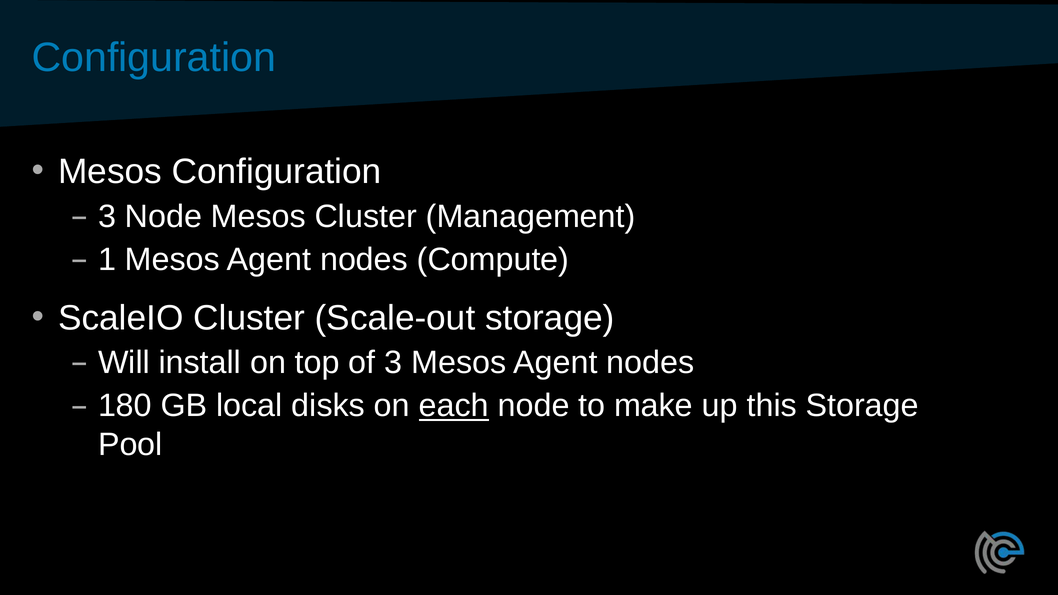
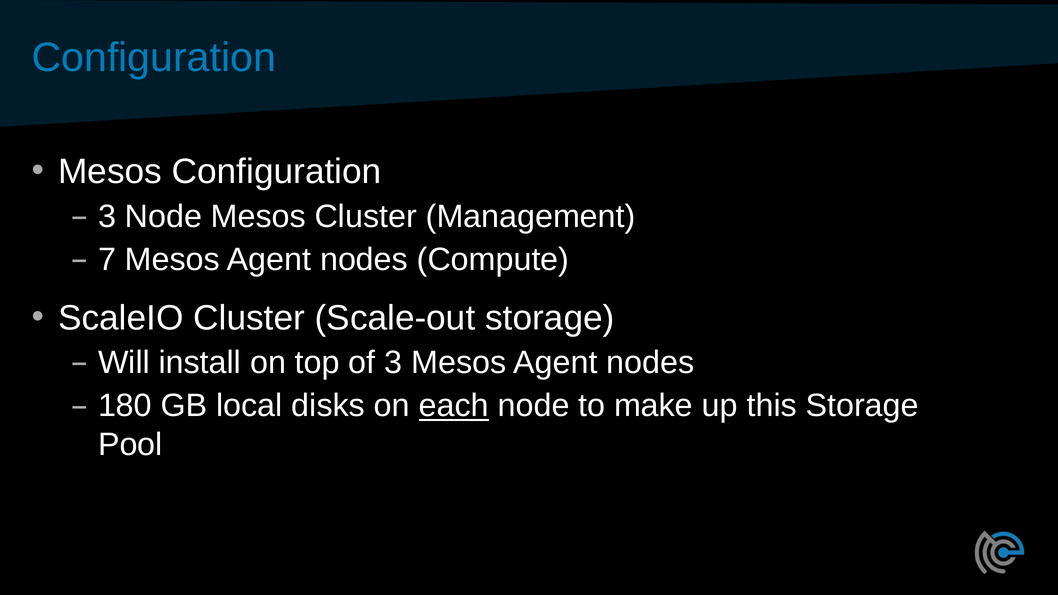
1: 1 -> 7 (107, 260)
